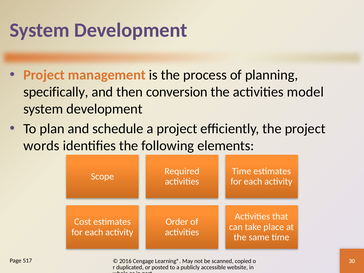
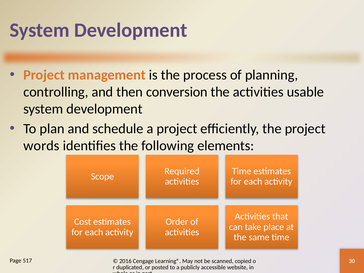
specifically: specifically -> controlling (56, 92)
model: model -> usable (305, 92)
